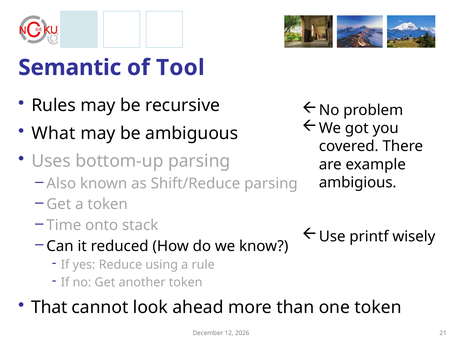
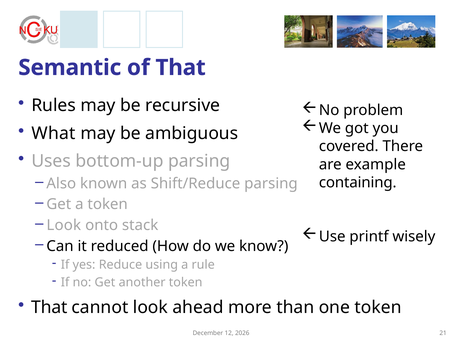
of Tool: Tool -> That (181, 68)
ambigious: ambigious -> containing (358, 183)
Time: Time -> Look (64, 225)
